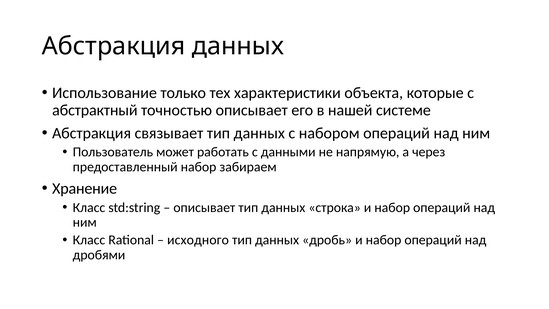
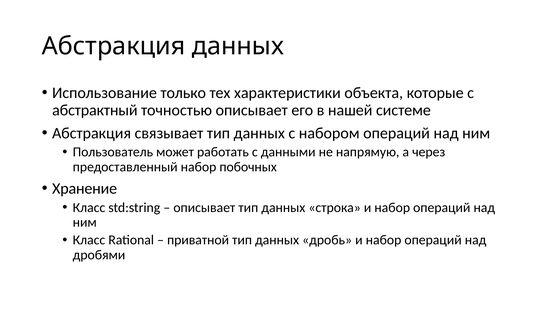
забираем: забираем -> побочных (248, 167)
исходного: исходного -> приватной (198, 240)
